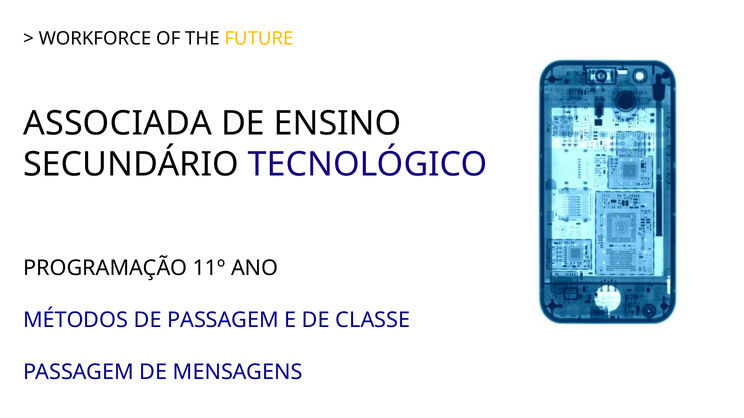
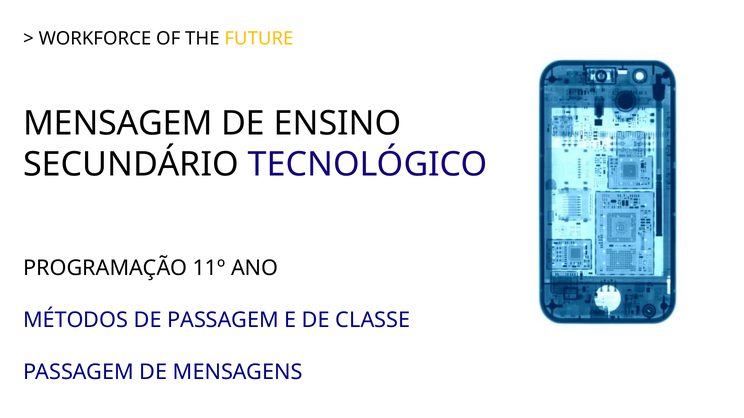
ASSOCIADA: ASSOCIADA -> MENSAGEM (118, 124)
